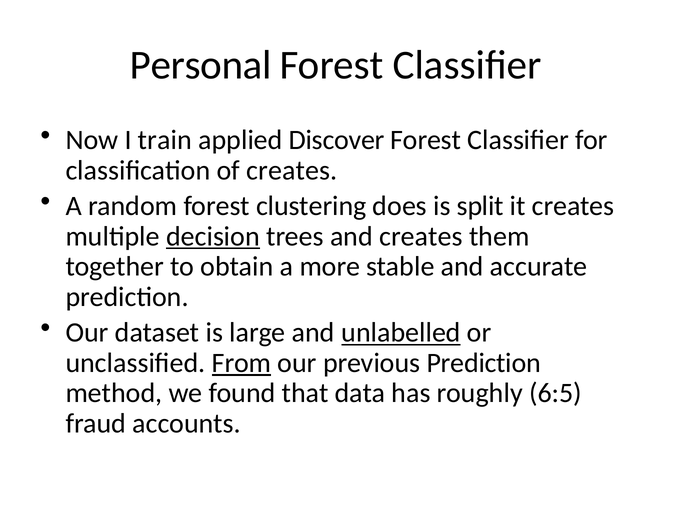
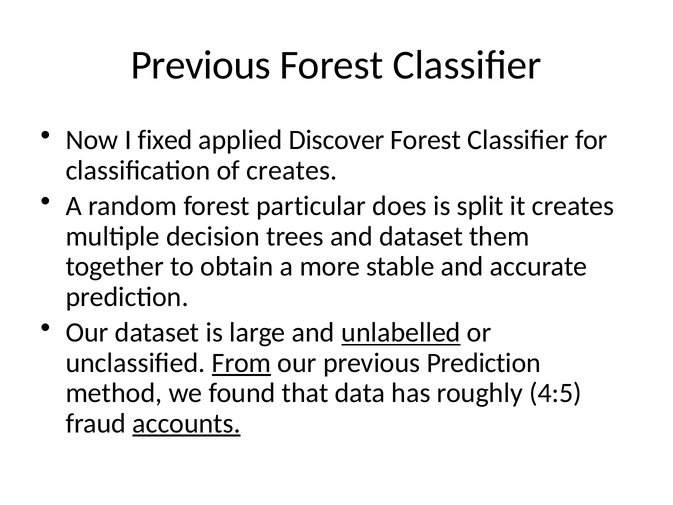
Personal: Personal -> Previous (201, 65)
train: train -> fixed (165, 140)
clustering: clustering -> particular (311, 206)
decision underline: present -> none (213, 236)
and creates: creates -> dataset (421, 236)
6:5: 6:5 -> 4:5 (555, 393)
accounts underline: none -> present (187, 423)
